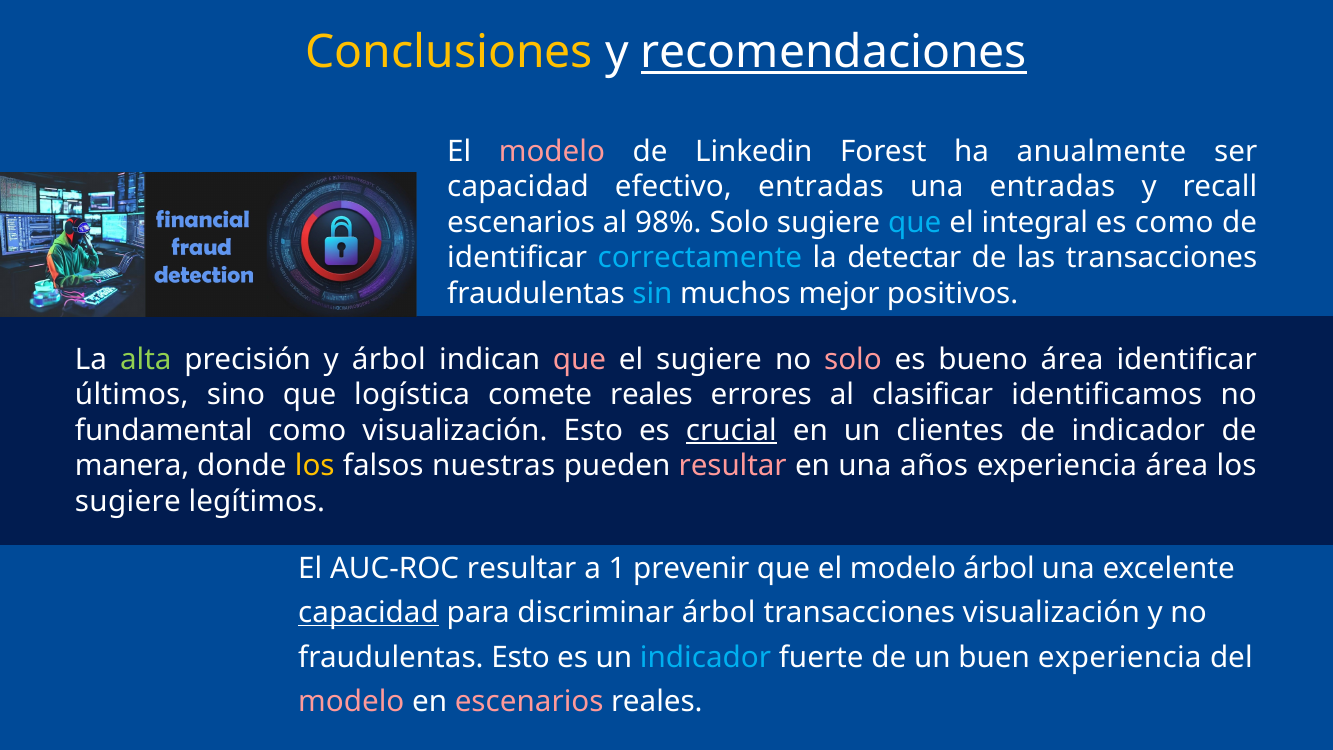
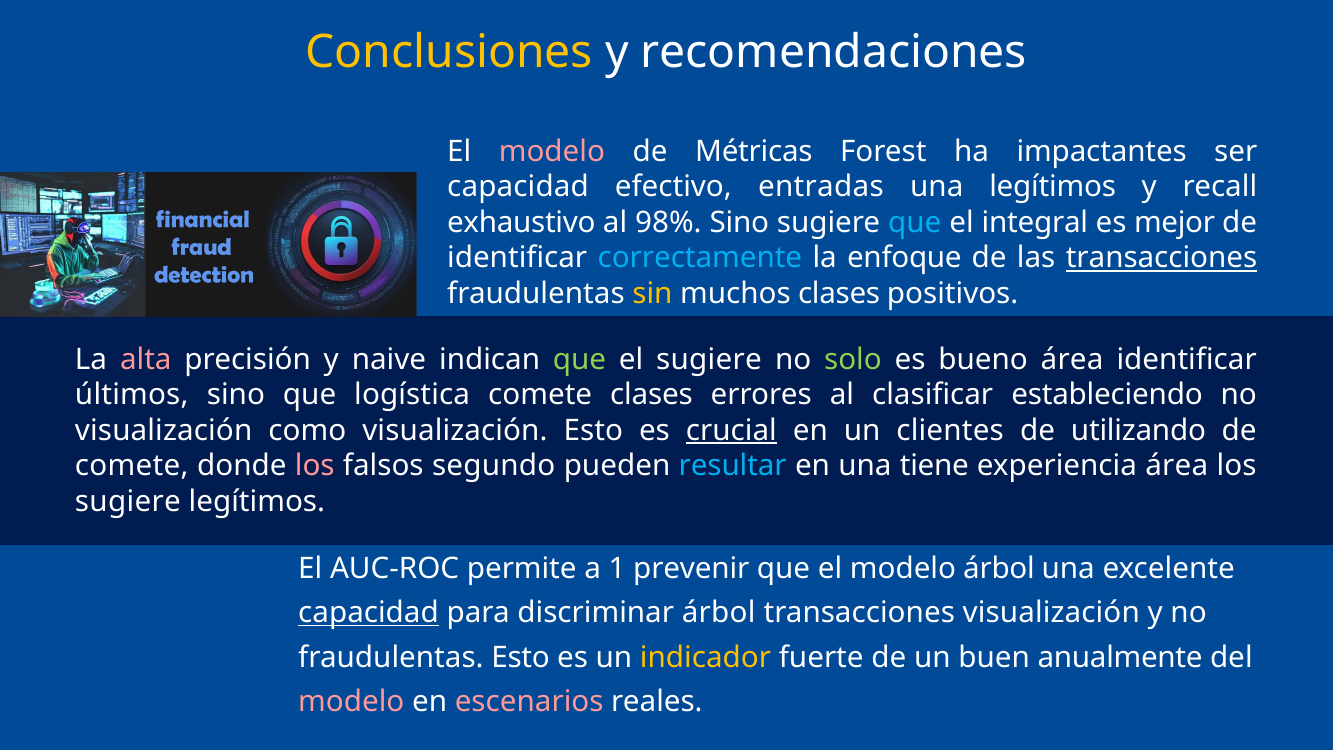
recomendaciones underline: present -> none (834, 53)
Linkedin: Linkedin -> Métricas (754, 151)
anualmente: anualmente -> impactantes (1102, 151)
una entradas: entradas -> legítimos (1053, 187)
escenarios: escenarios -> exhaustivo (521, 223)
98% Solo: Solo -> Sino (739, 223)
es como: como -> mejor (1175, 223)
detectar: detectar -> enfoque (904, 258)
transacciones underline: none -> present (1162, 258)
sin colour: light blue -> yellow (652, 294)
muchos mejor: mejor -> clases (839, 294)
alta colour: light green -> pink (146, 359)
y árbol: árbol -> naive (389, 359)
que colour: pink -> light green (579, 359)
solo colour: pink -> light green (853, 359)
comete reales: reales -> clases (651, 395)
identificamos: identificamos -> estableciendo (1107, 395)
fundamental: fundamental -> visualización (164, 430)
de indicador: indicador -> utilizando (1138, 430)
manera: manera -> comete (132, 466)
los colour: yellow -> pink (315, 466)
nuestras: nuestras -> segundo (494, 466)
resultar colour: pink -> light blue (733, 466)
años: años -> tiene (934, 466)
AUC-ROC resultar: resultar -> permite (522, 568)
indicador colour: light blue -> yellow (706, 657)
buen experiencia: experiencia -> anualmente (1120, 657)
